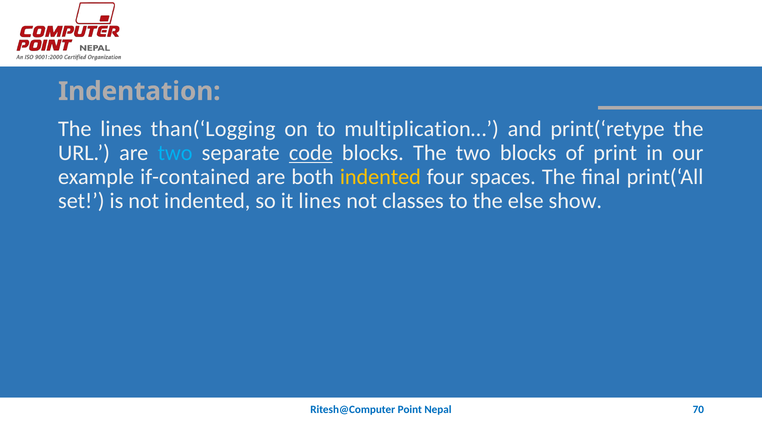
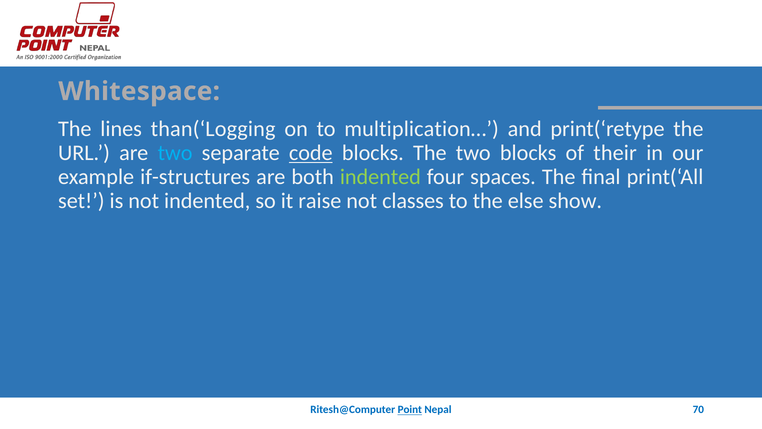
Indentation: Indentation -> Whitespace (139, 91)
print: print -> their (615, 153)
if-contained: if-contained -> if-structures (195, 177)
indented colour: yellow -> light green (380, 177)
it lines: lines -> raise (320, 201)
Point underline: none -> present (410, 409)
